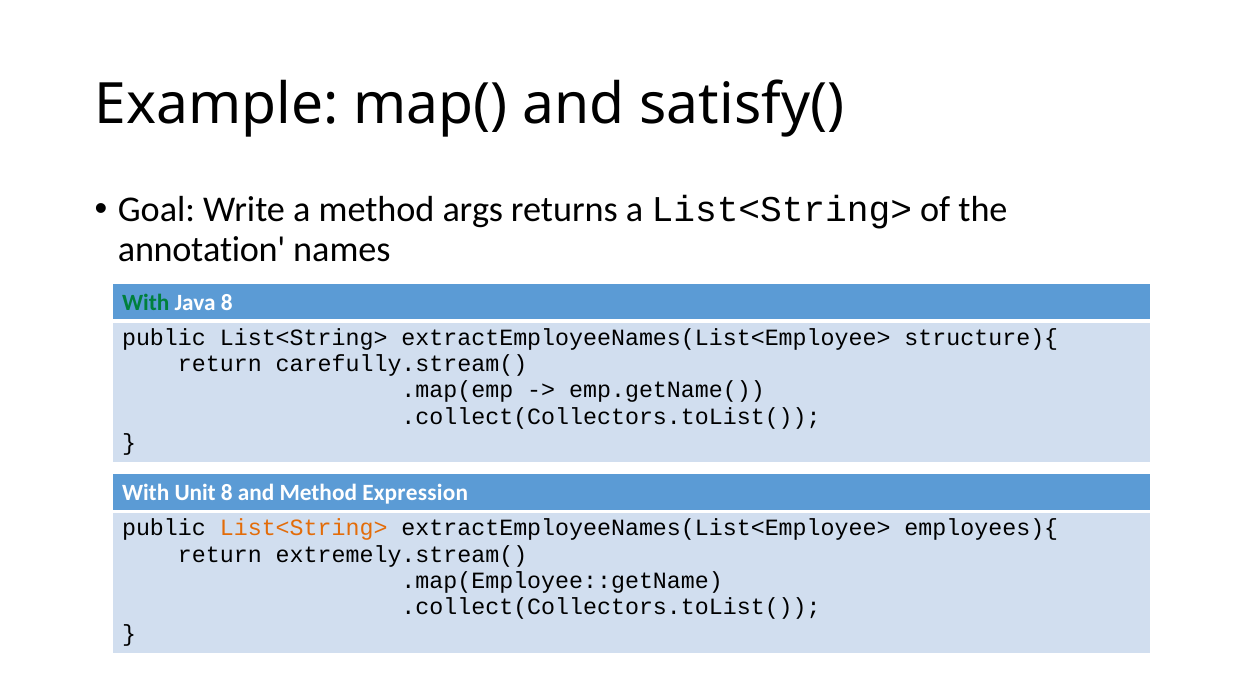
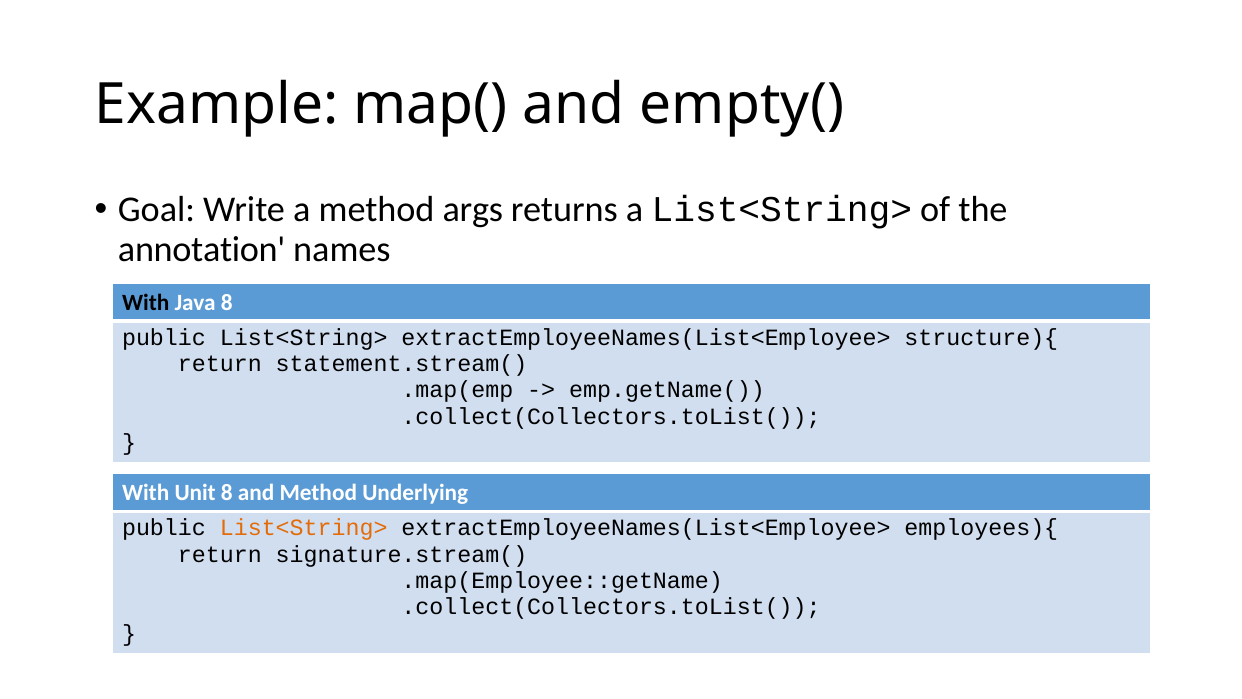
satisfy(: satisfy( -> empty( (742, 104)
With colour: green -> black (146, 302)
carefully.stream(: carefully.stream( -> statement.stream( (401, 364)
Expression: Expression -> Underlying (415, 493)
extremely.stream(: extremely.stream( -> signature.stream( (401, 554)
